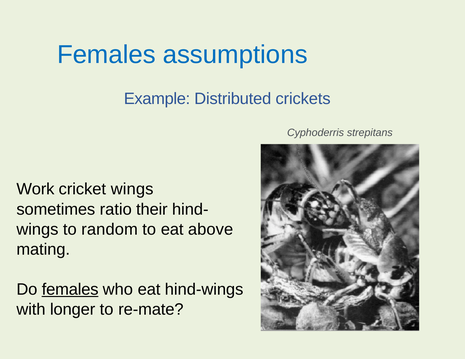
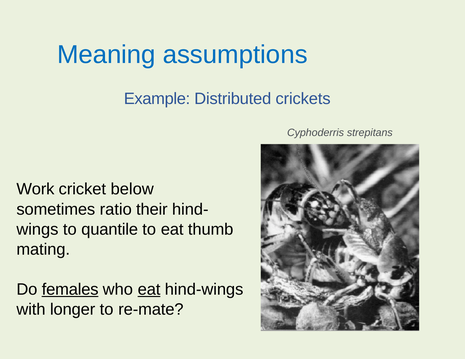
Females: Females -> Meaning (106, 55)
cricket wings: wings -> below (132, 189)
random: random -> quantile (110, 230)
above: above -> thumb (211, 230)
eat underline: none -> present (149, 290)
